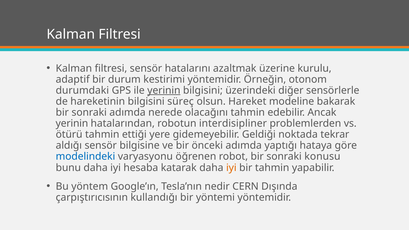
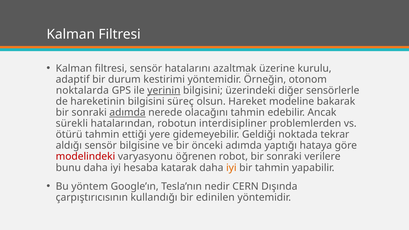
durumdaki: durumdaki -> noktalarda (82, 90)
adımda underline: none -> present (128, 112)
yerinin: yerinin -> sürekli (72, 124)
modelindeki colour: blue -> red (85, 157)
konusu: konusu -> verilere (322, 157)
yöntemi: yöntemi -> edinilen (215, 197)
